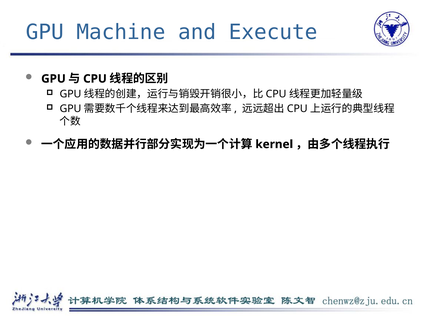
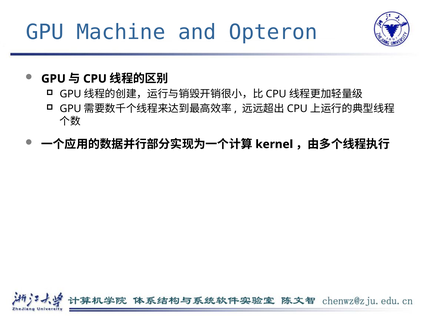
Execute: Execute -> Opteron (273, 32)
